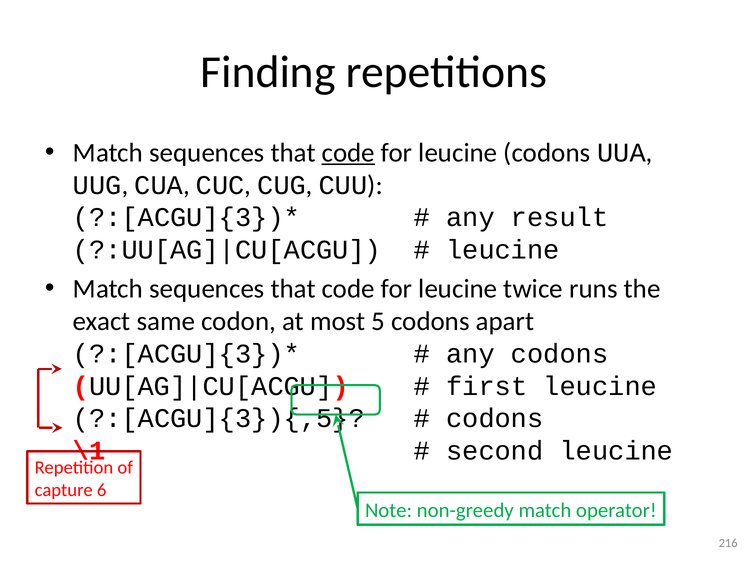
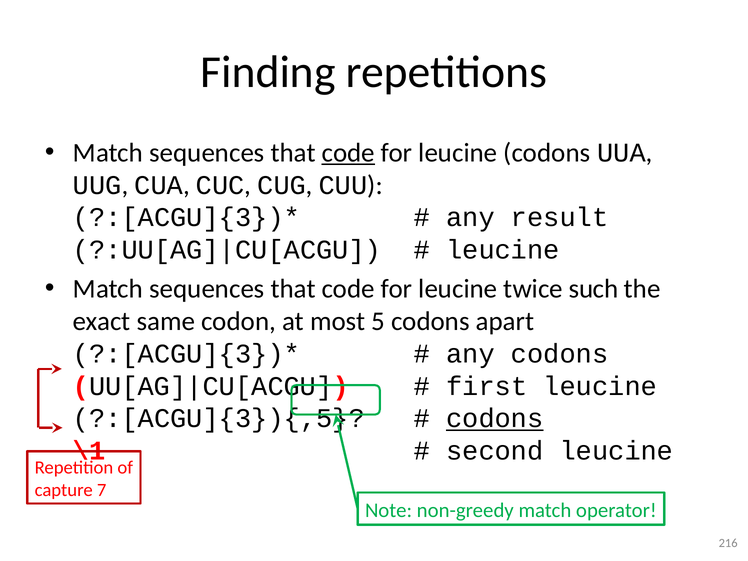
runs: runs -> such (593, 289)
codons underline: none -> present (495, 419)
6: 6 -> 7 (102, 490)
